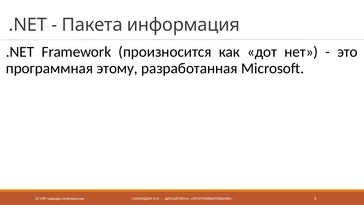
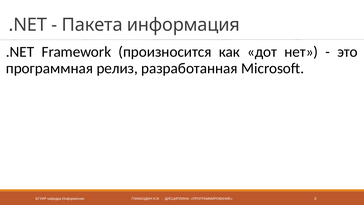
этому: этому -> релиз (117, 68)
